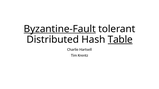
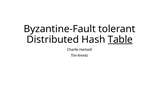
Byzantine-Fault underline: present -> none (60, 29)
